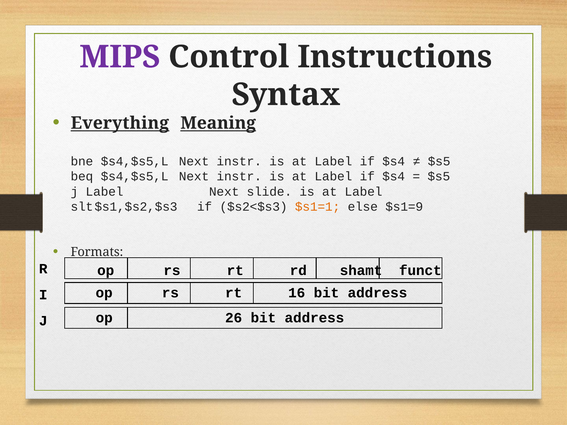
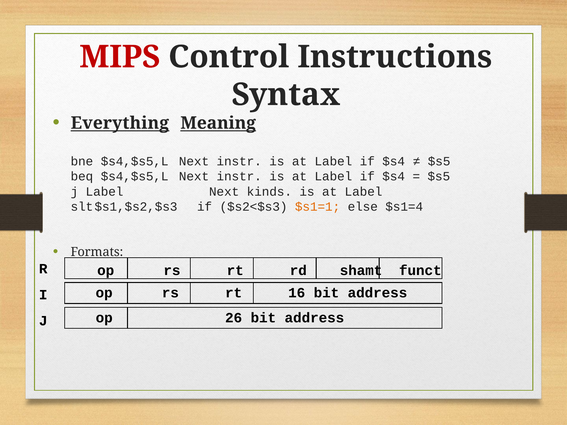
MIPS colour: purple -> red (120, 57)
slide: slide -> kinds (269, 192)
$s1=9: $s1=9 -> $s1=4 (404, 207)
